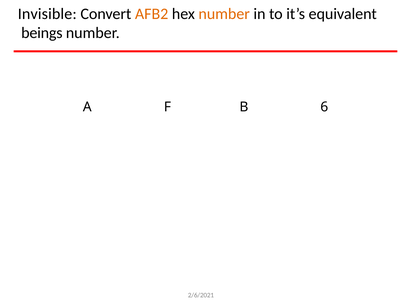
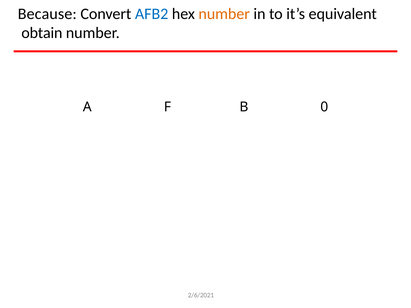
Invisible: Invisible -> Because (47, 14)
AFB2 colour: orange -> blue (152, 14)
beings: beings -> obtain (42, 33)
6: 6 -> 0 (324, 107)
